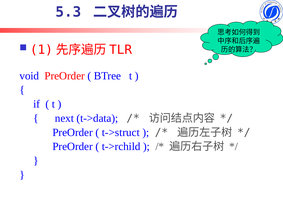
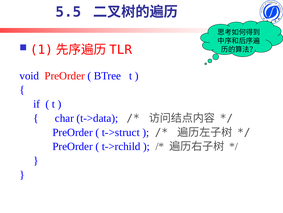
5.3: 5.3 -> 5.5 (68, 12)
next: next -> char (64, 118)
